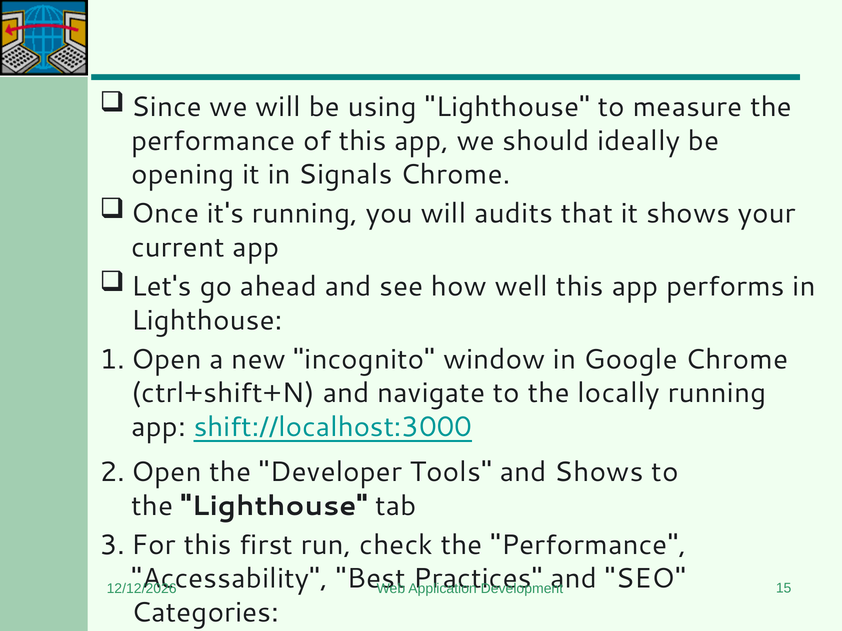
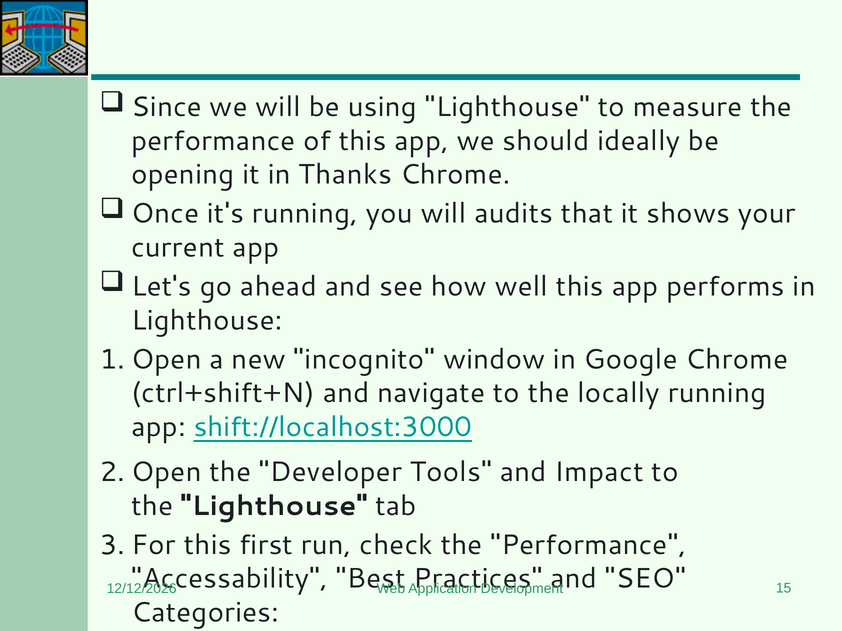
Signals: Signals -> Thanks (345, 175)
and Shows: Shows -> Impact (599, 472)
